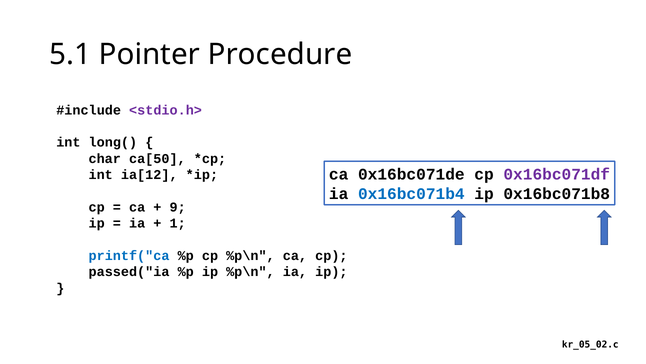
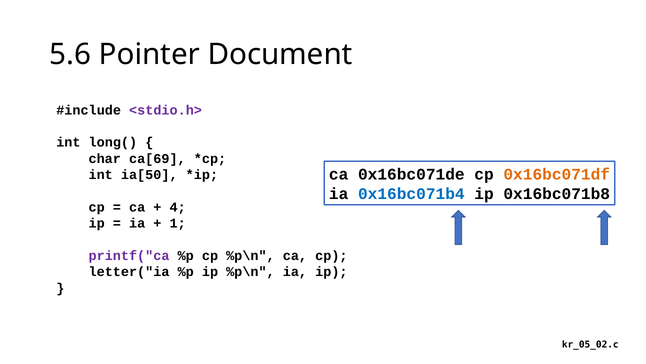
5.1: 5.1 -> 5.6 (70, 54)
Procedure: Procedure -> Document (280, 54)
ca[50: ca[50 -> ca[69 (157, 158)
0x16bc071df colour: purple -> orange (557, 174)
ia[12: ia[12 -> ia[50 (149, 175)
9: 9 -> 4 (178, 207)
printf("ca colour: blue -> purple (129, 255)
passed("ia: passed("ia -> letter("ia (129, 271)
